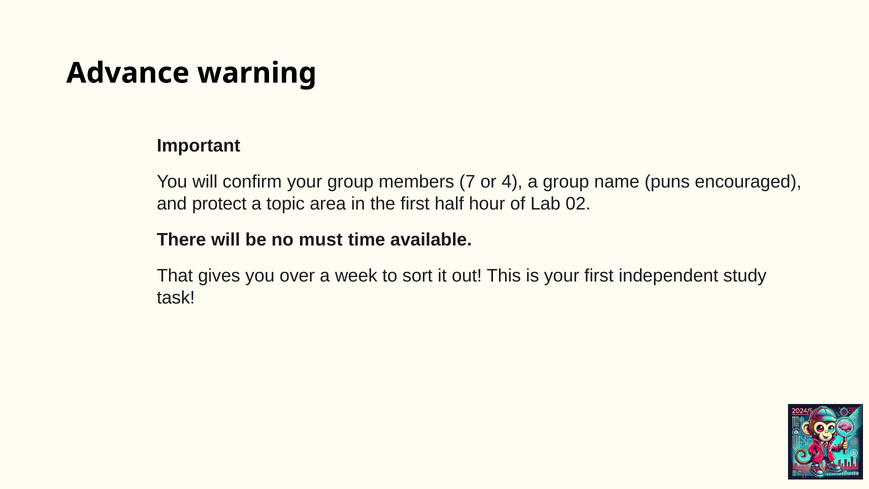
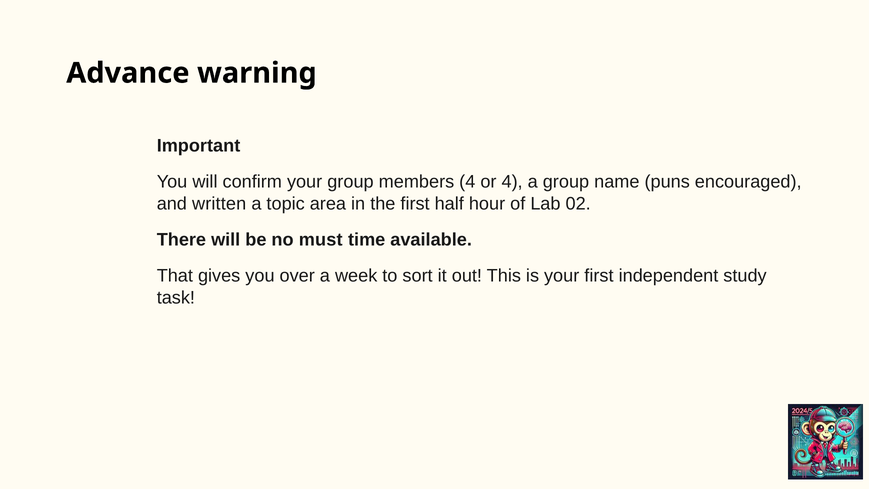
members 7: 7 -> 4 (467, 182)
protect: protect -> written (219, 203)
